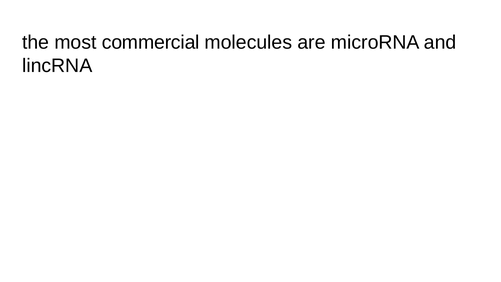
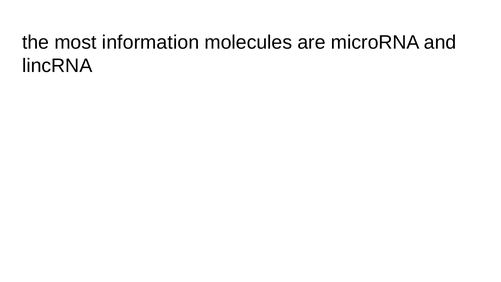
commercial: commercial -> information (151, 42)
